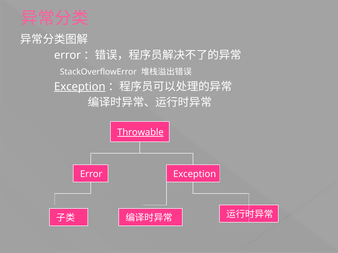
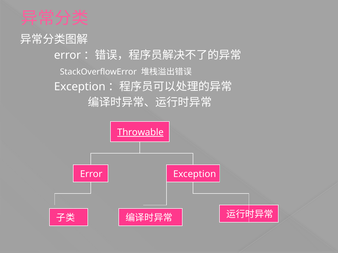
Exception underline: present -> none (80, 87)
